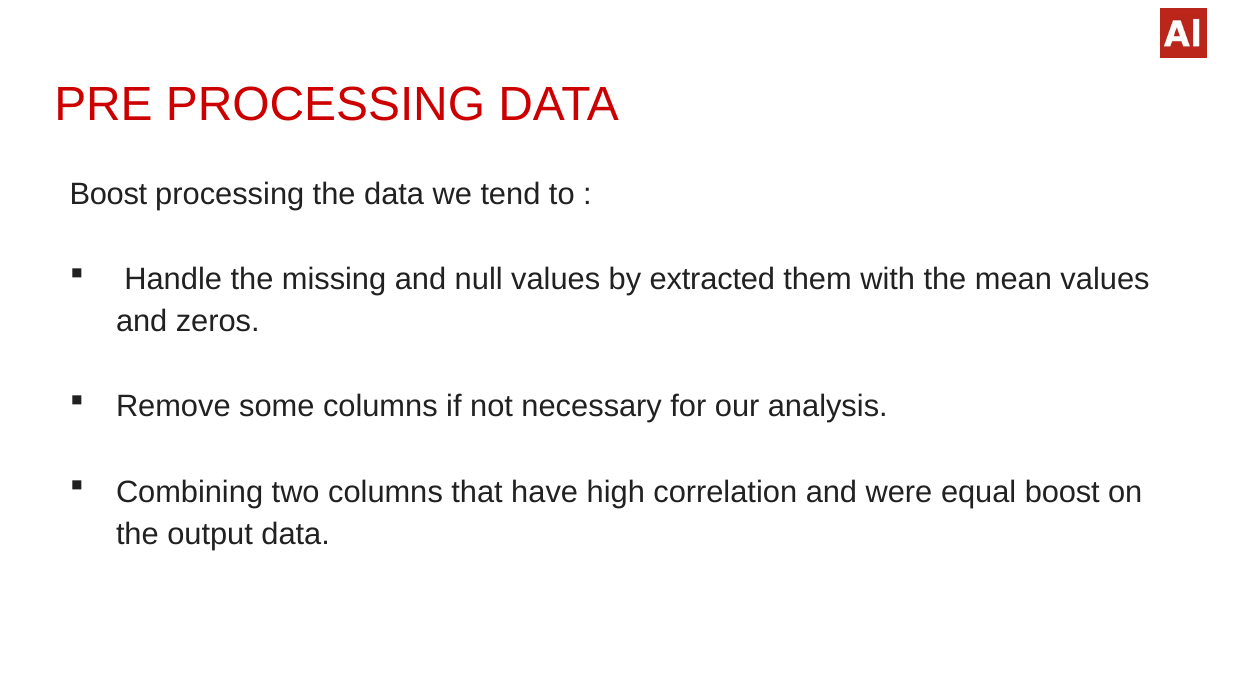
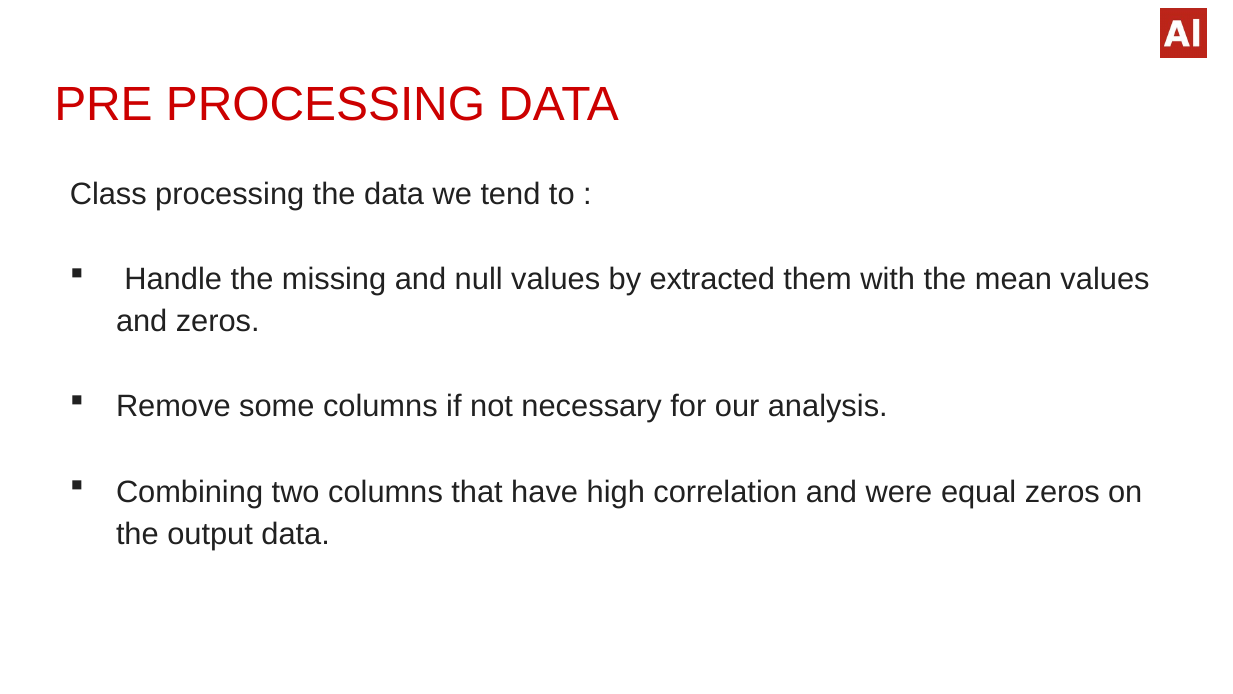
Boost: Boost -> Class (108, 194)
equal boost: boost -> zeros (1062, 492)
